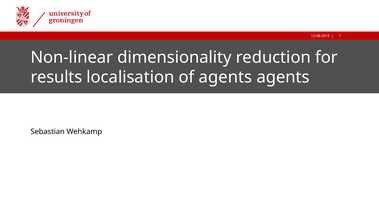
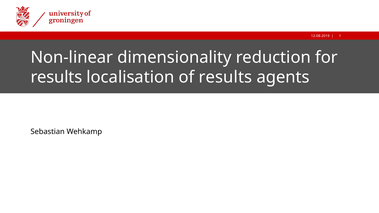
of agents: agents -> results (225, 77)
